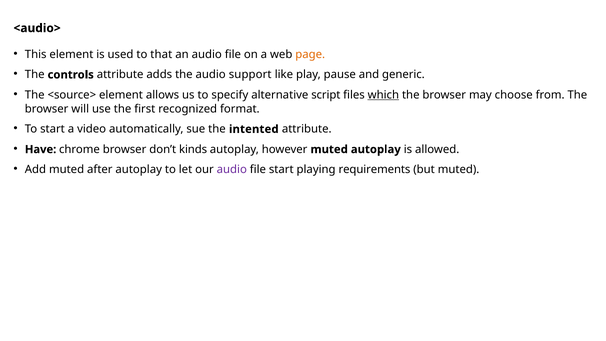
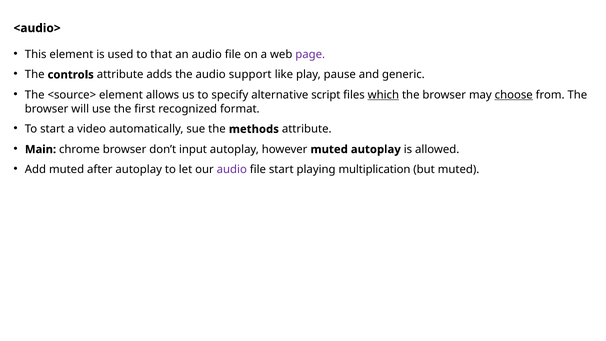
page colour: orange -> purple (310, 54)
choose underline: none -> present (514, 95)
intented: intented -> methods (254, 129)
Have: Have -> Main (40, 149)
kinds: kinds -> input (193, 149)
requirements: requirements -> multiplication (375, 170)
